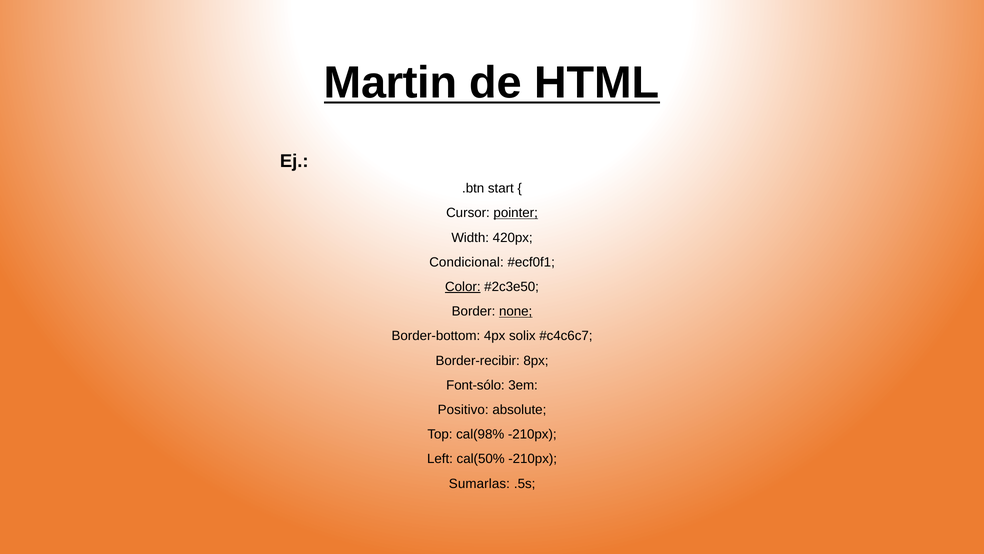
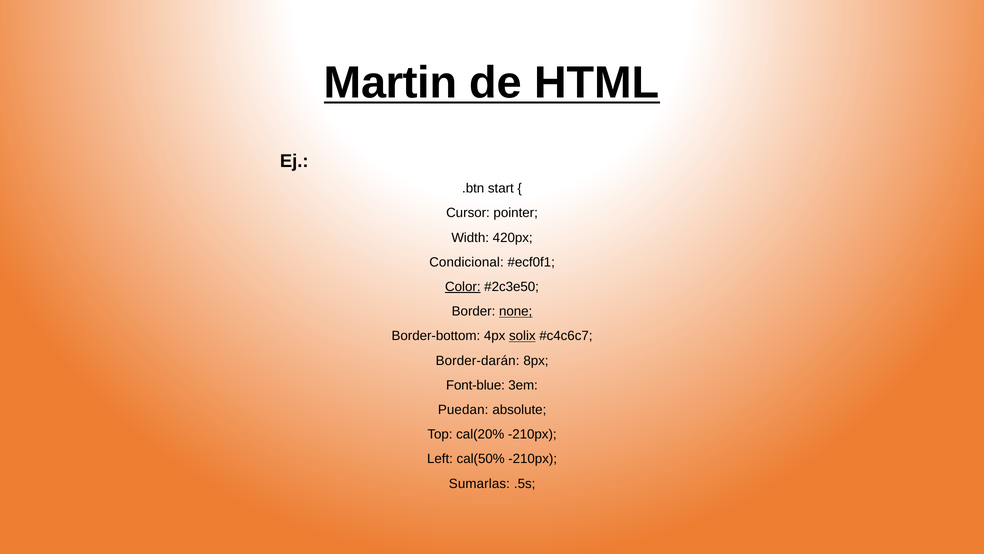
pointer underline: present -> none (516, 213)
solix underline: none -> present (522, 336)
Border-recibir: Border-recibir -> Border-darán (478, 360)
Font-sólo: Font-sólo -> Font-blue (475, 385)
Positivo: Positivo -> Puedan (463, 410)
cal(98%: cal(98% -> cal(20% (480, 434)
